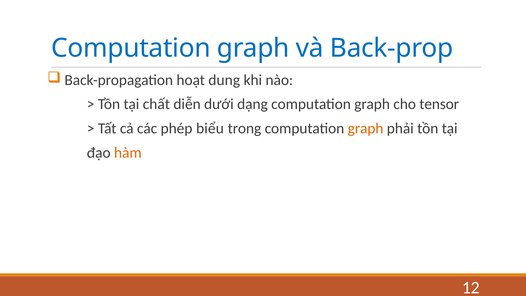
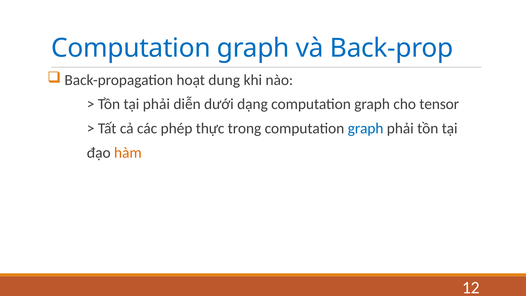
tại chất: chất -> phải (156, 104)
biểu: biểu -> thực (210, 128)
graph colour: orange -> blue (366, 128)
